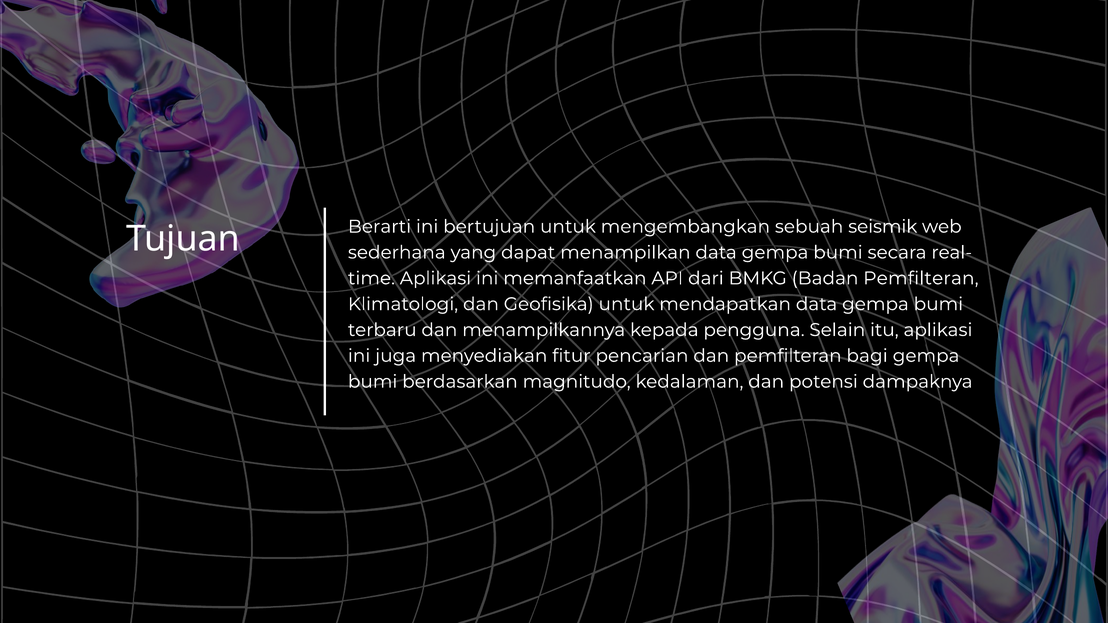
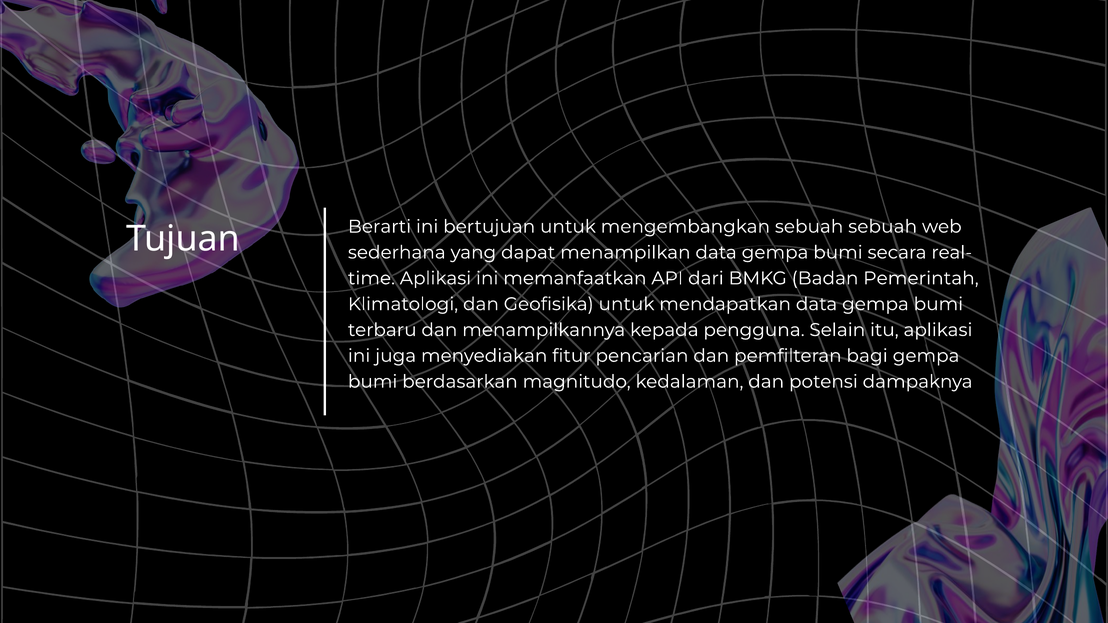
sebuah seismik: seismik -> sebuah (883, 227)
Badan Pemfilteran: Pemfilteran -> Pemerintah (921, 278)
